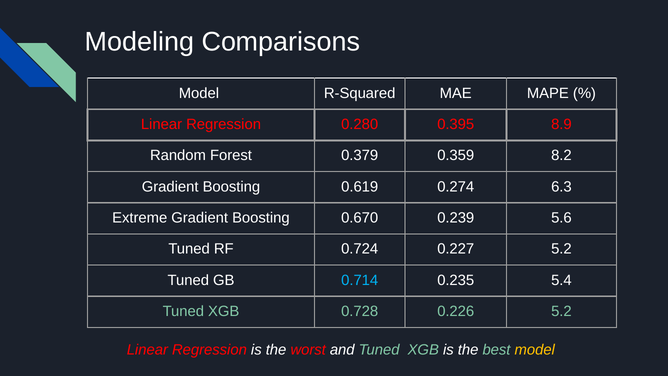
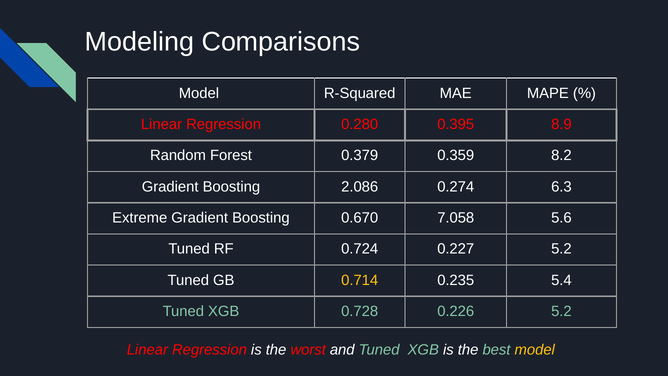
0.619: 0.619 -> 2.086 (360, 187)
0.239: 0.239 -> 7.058 (456, 218)
0.714 colour: light blue -> yellow (360, 280)
